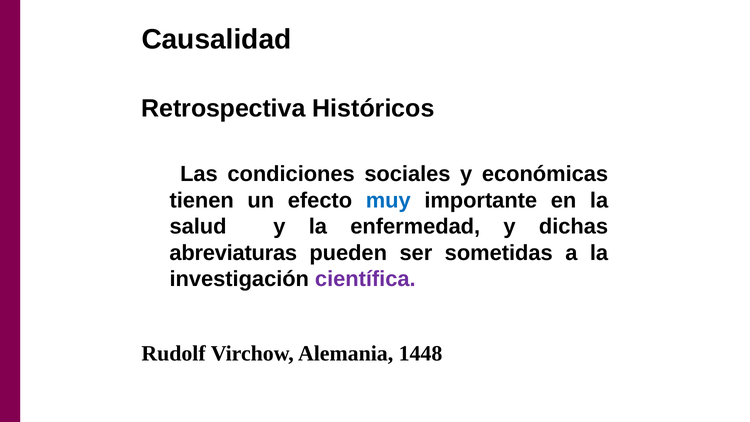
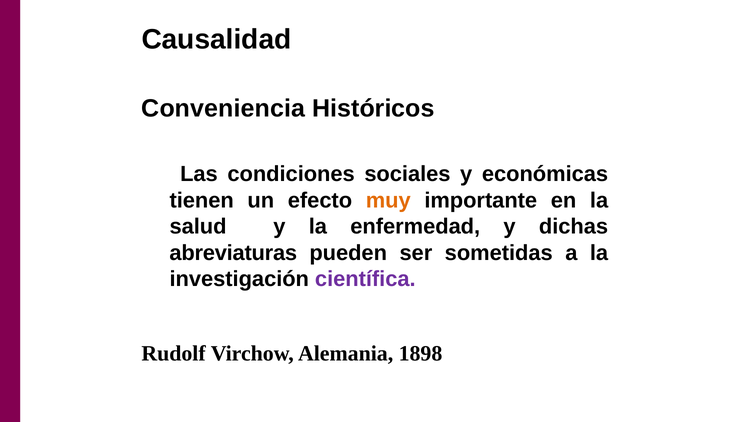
Retrospectiva: Retrospectiva -> Conveniencia (223, 109)
muy colour: blue -> orange (388, 200)
1448: 1448 -> 1898 (420, 353)
